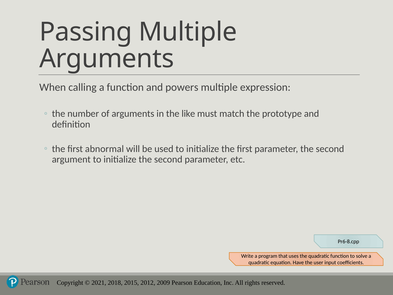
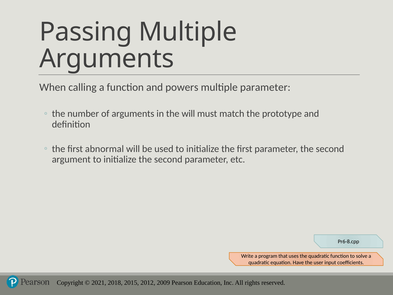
multiple expression: expression -> parameter (265, 87)
the like: like -> will (188, 114)
